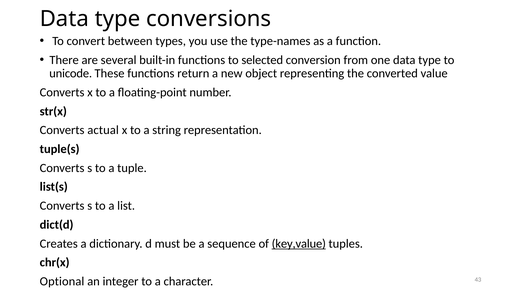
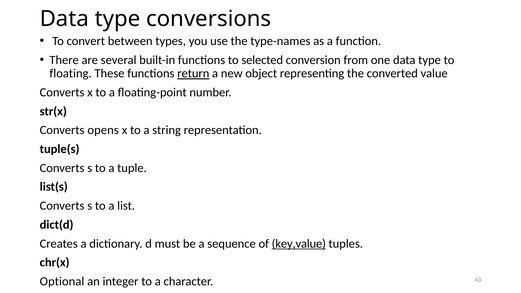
unicode: unicode -> floating (71, 73)
return underline: none -> present (193, 73)
actual: actual -> opens (103, 130)
